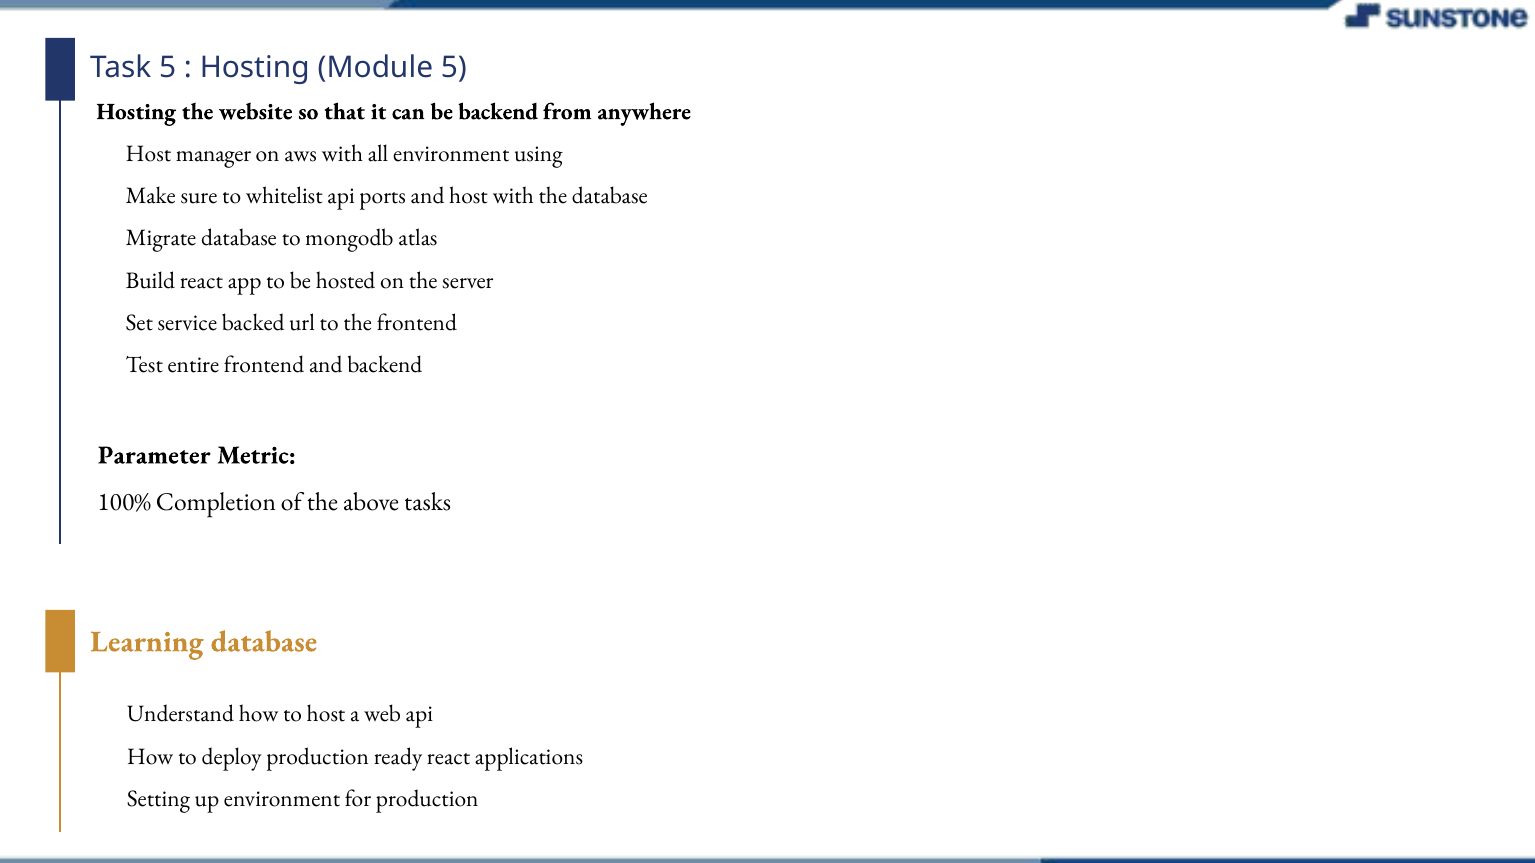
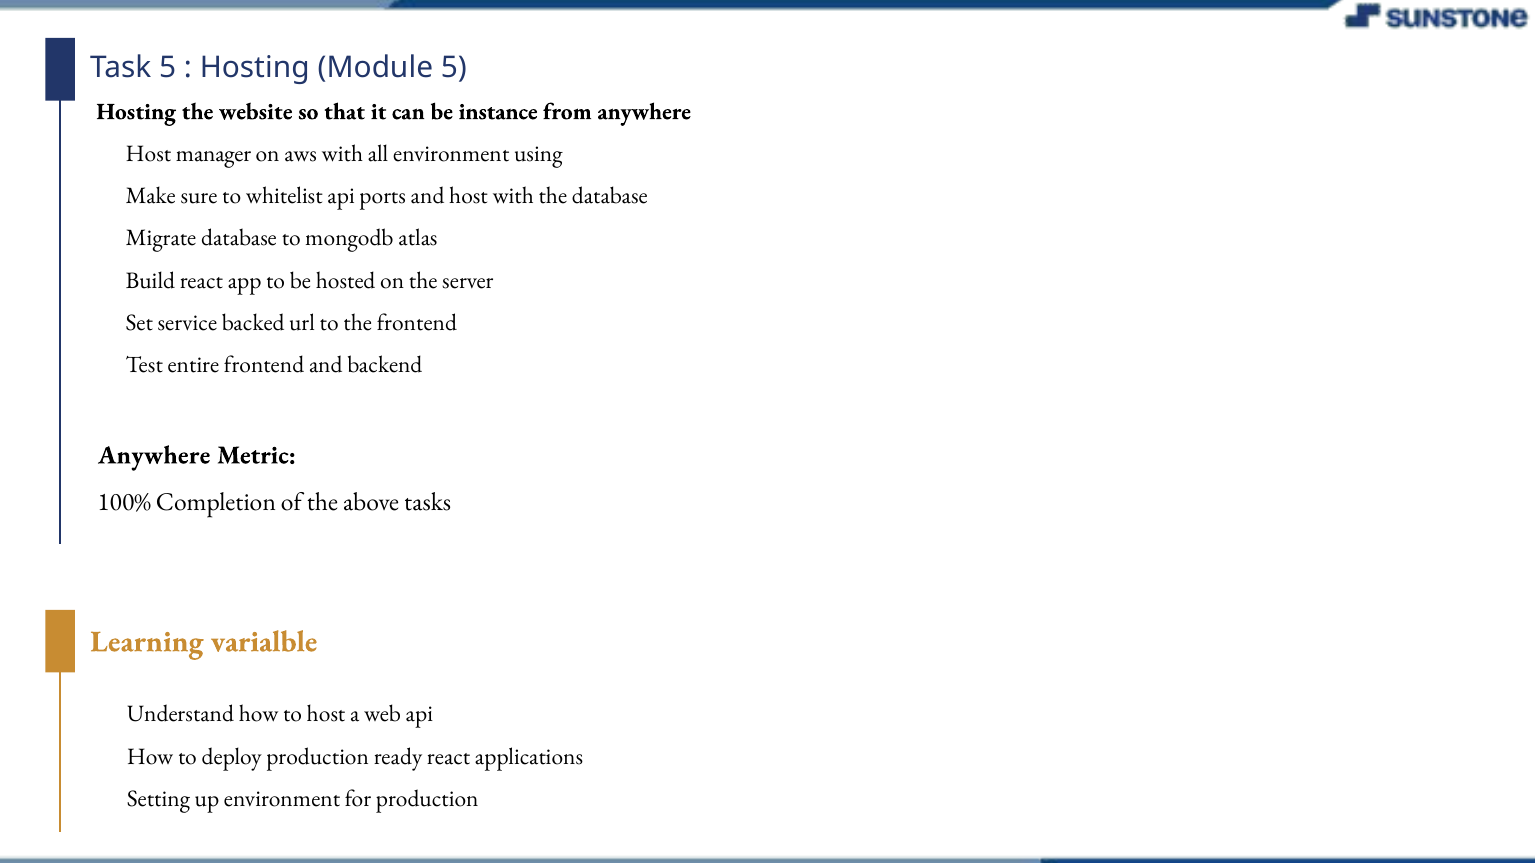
be backend: backend -> instance (498, 111)
Parameter: Parameter -> Anywhere (154, 455)
Learning database: database -> varialble (264, 642)
